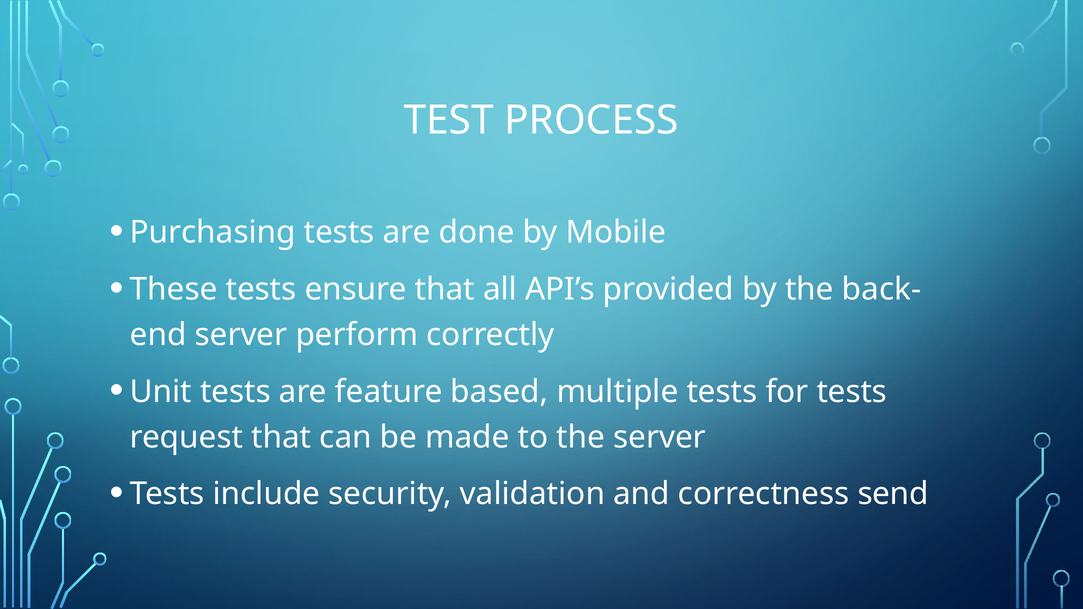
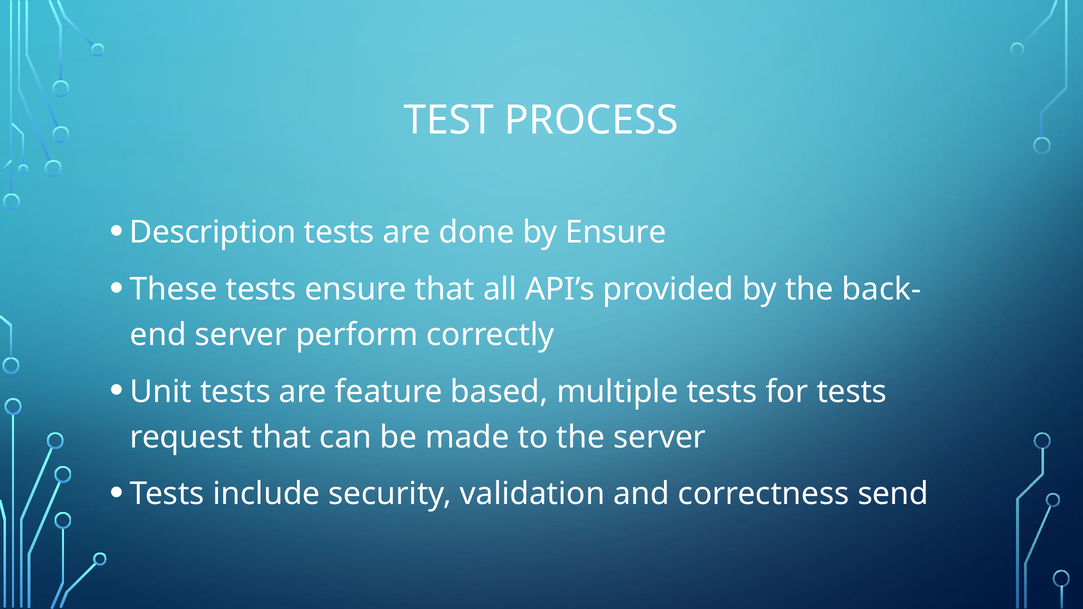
Purchasing: Purchasing -> Description (213, 233)
by Mobile: Mobile -> Ensure (616, 233)
